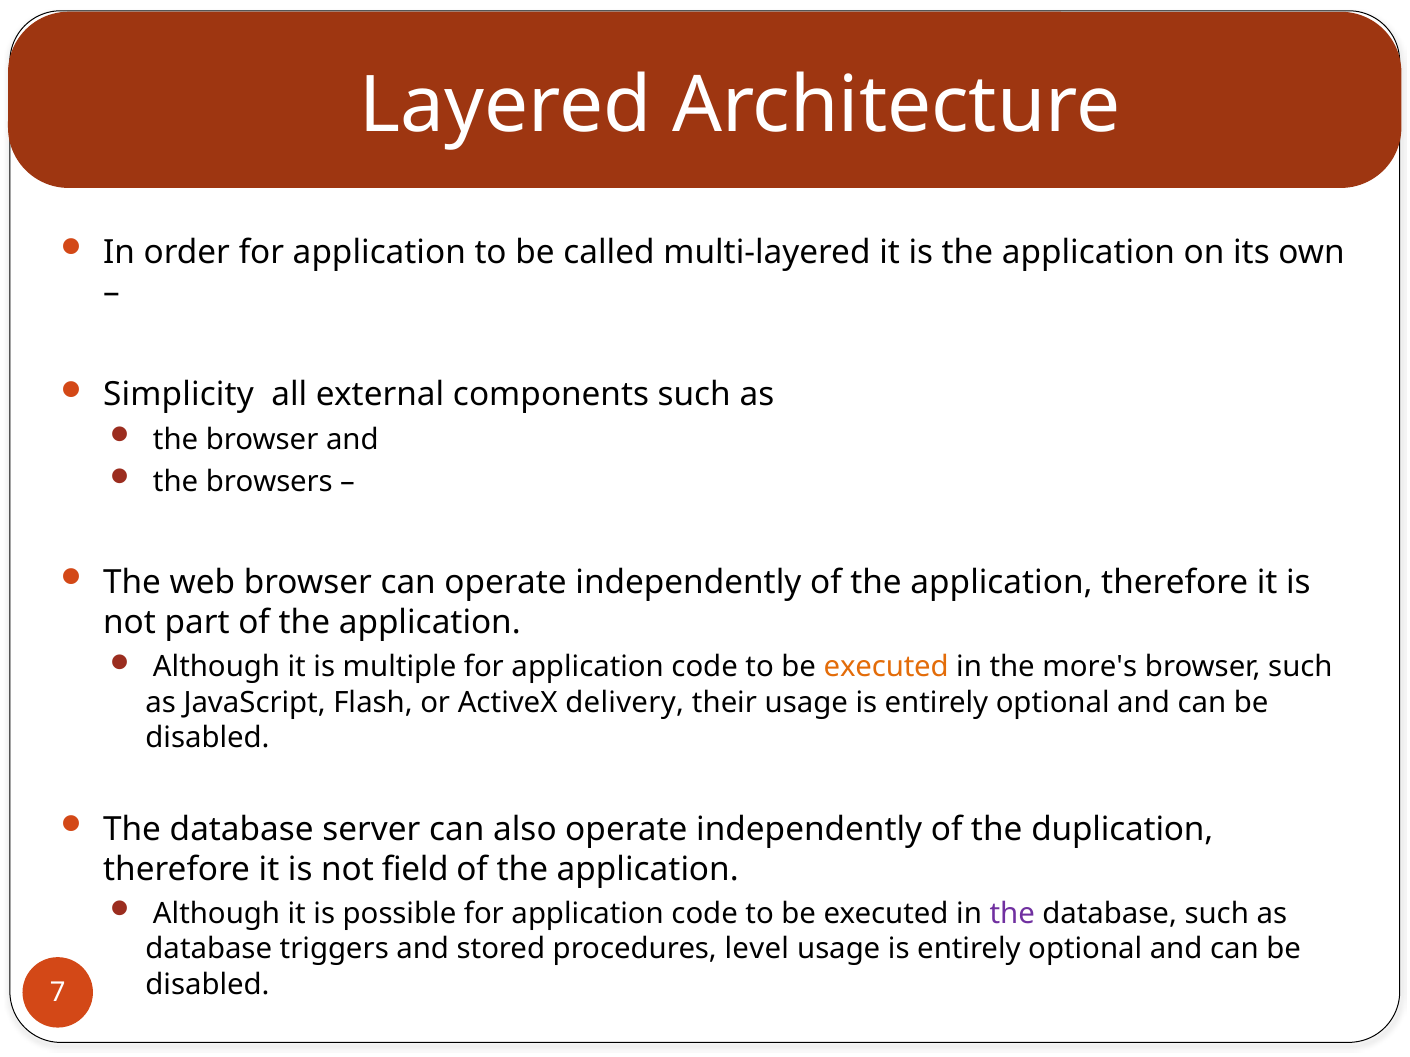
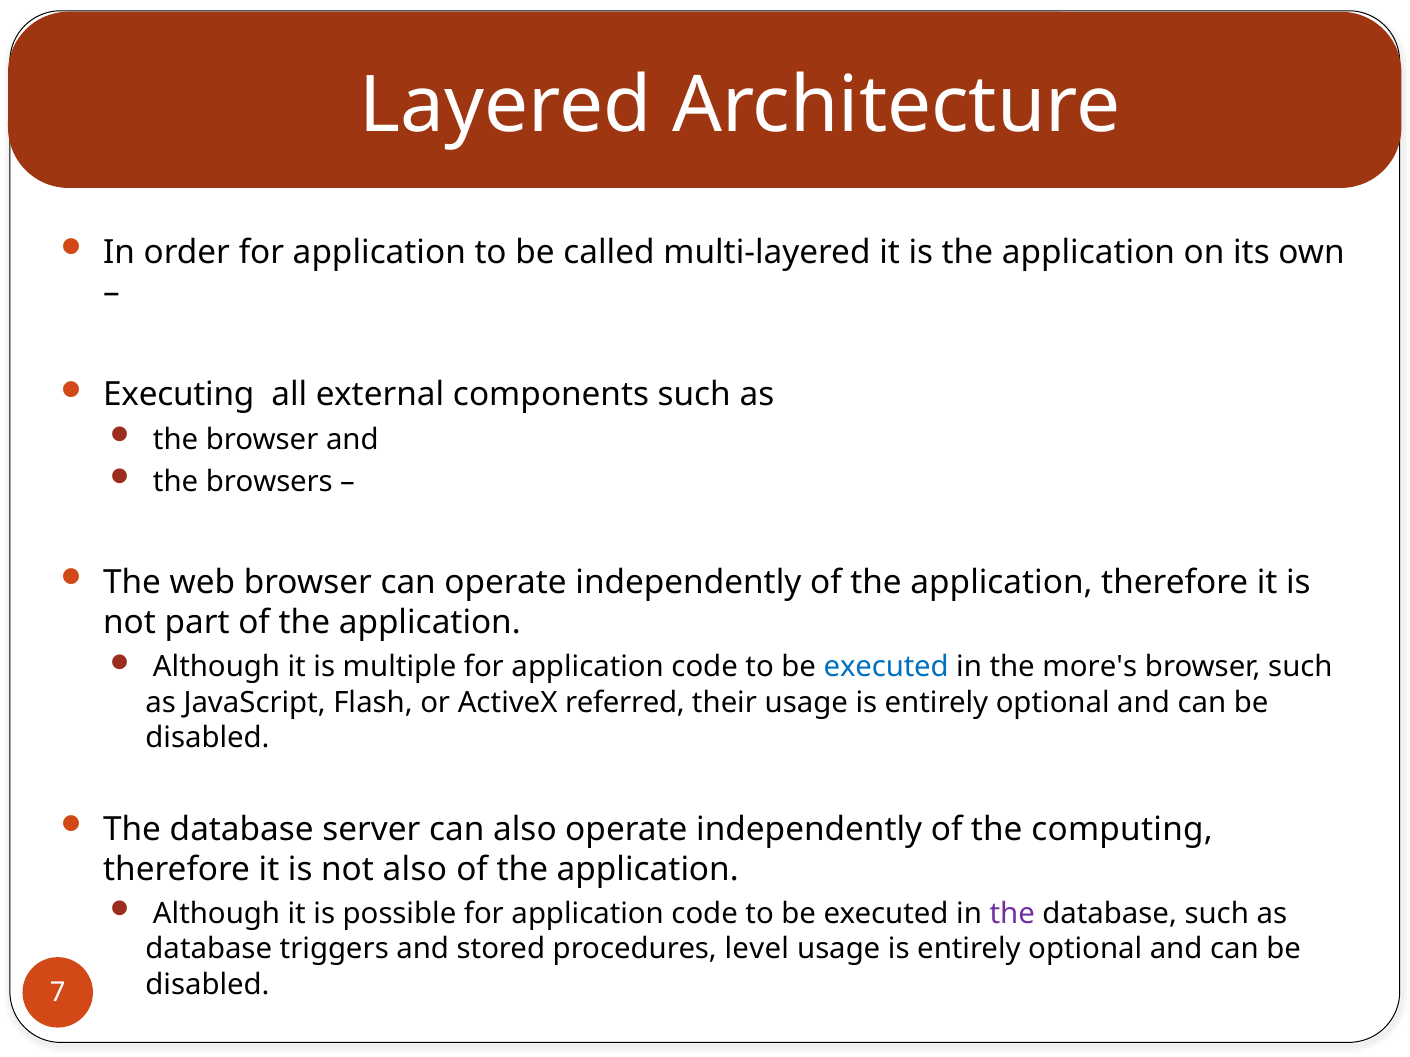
Simplicity: Simplicity -> Executing (179, 395)
executed colour: orange -> blue (886, 667)
delivery: delivery -> referred (625, 703)
duplication: duplication -> computing (1122, 830)
not field: field -> also (415, 870)
